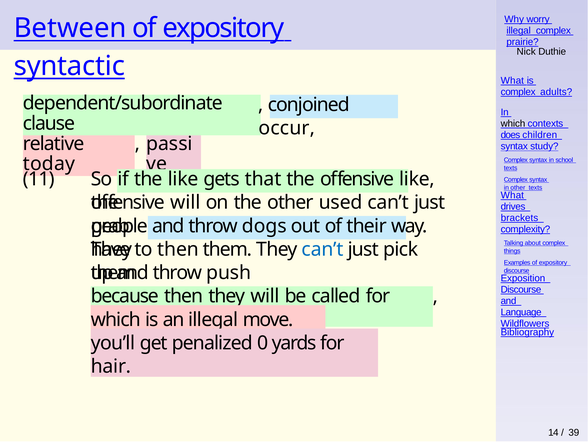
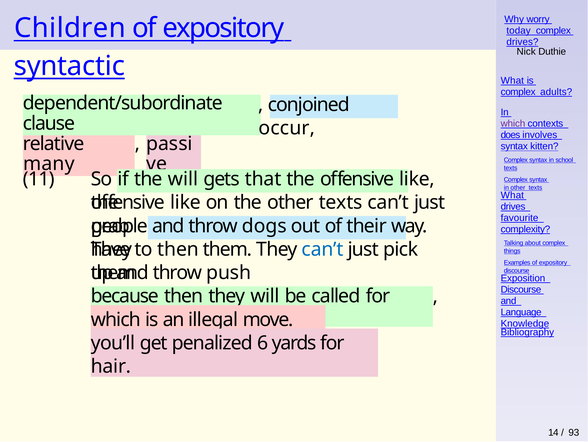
Between: Between -> Children (70, 28)
illegal: illegal -> today (519, 31)
prairie: prairie -> drives (522, 42)
which colour: black -> purple (513, 124)
children: children -> involves (540, 135)
study: study -> kitten (544, 146)
today: today -> many (49, 164)
the like: like -> will (183, 179)
will: will -> like (185, 202)
the other used: used -> texts (341, 202)
brackets: brackets -> favourite (520, 218)
Wildflowers: Wildflowers -> Knowledge (525, 323)
0: 0 -> 6 (263, 343)
39: 39 -> 93 (574, 432)
